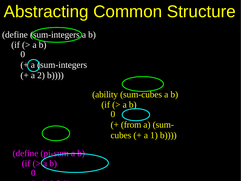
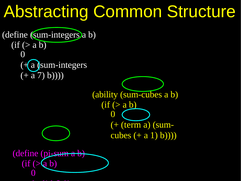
2: 2 -> 7 (41, 75)
from: from -> term (131, 124)
